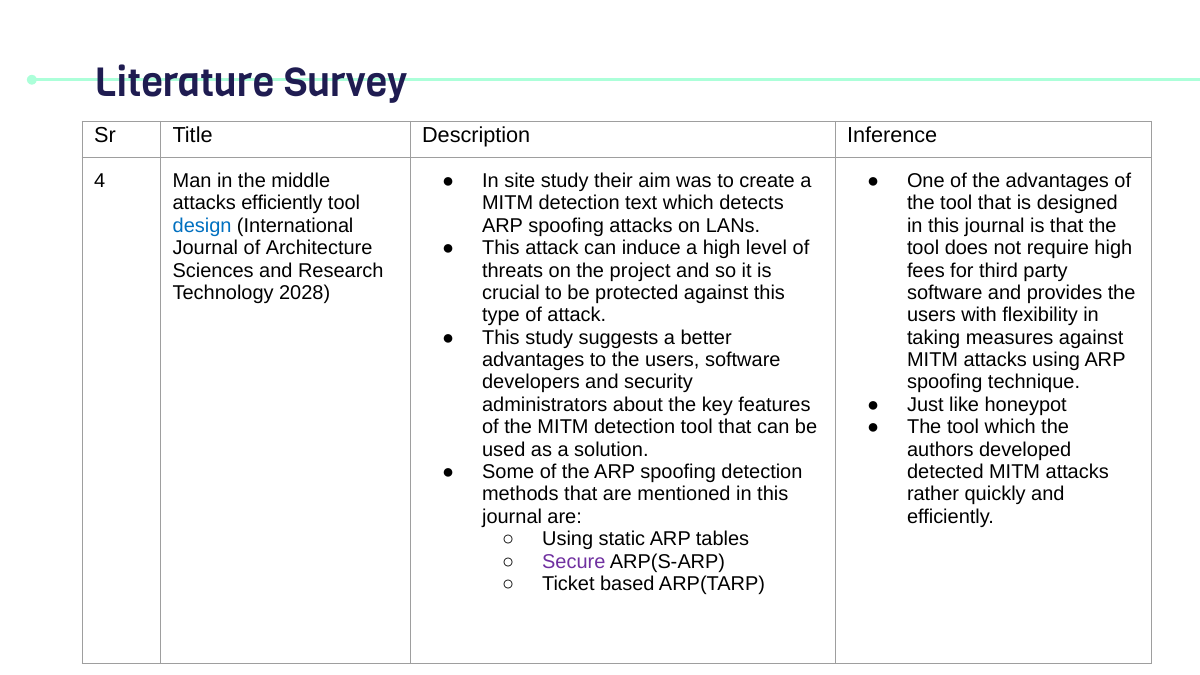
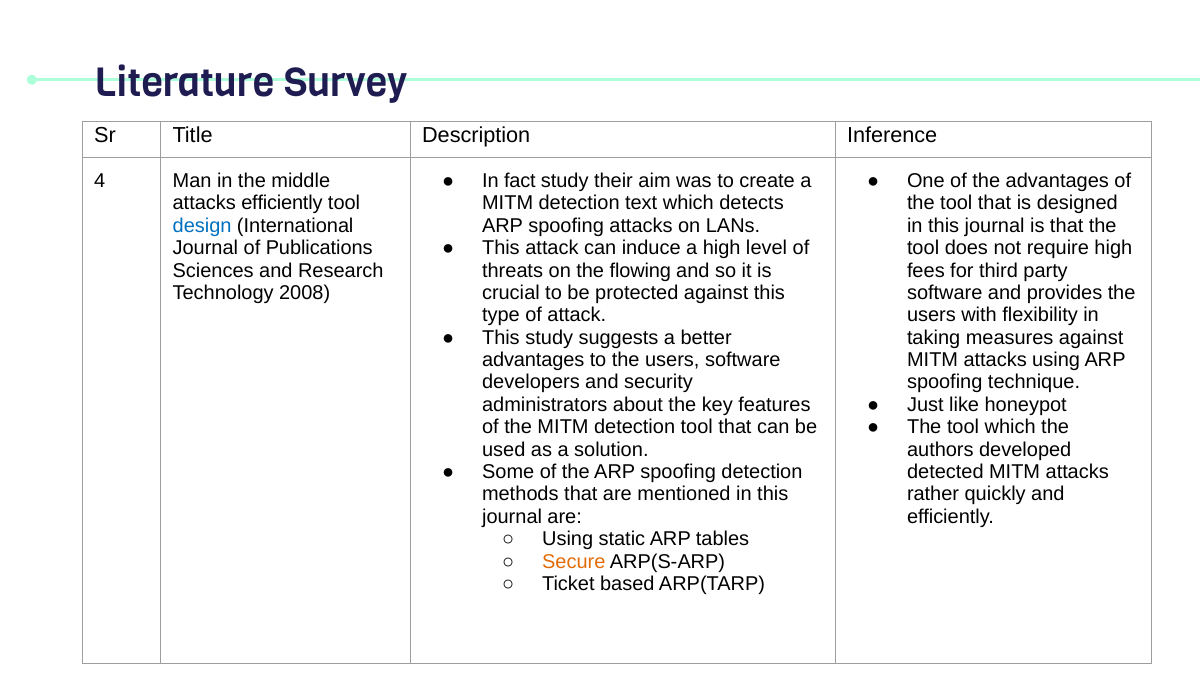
site: site -> fact (520, 181)
Architecture: Architecture -> Publications (319, 248)
project: project -> flowing (640, 270)
2028: 2028 -> 2008 (305, 293)
Secure colour: purple -> orange (574, 562)
